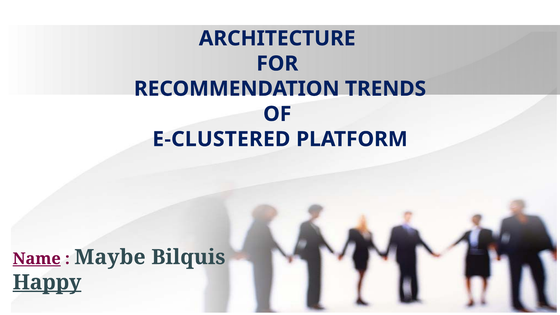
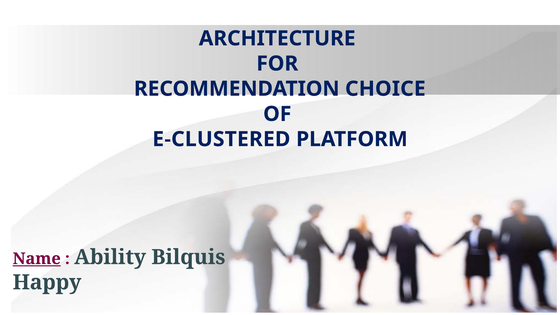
TRENDS: TRENDS -> CHOICE (385, 89)
Maybe: Maybe -> Ability (110, 257)
Happy underline: present -> none (47, 282)
